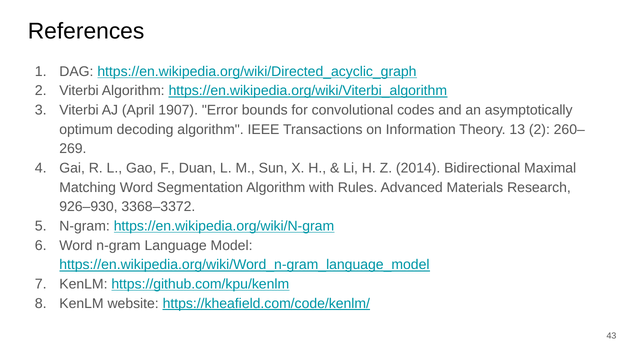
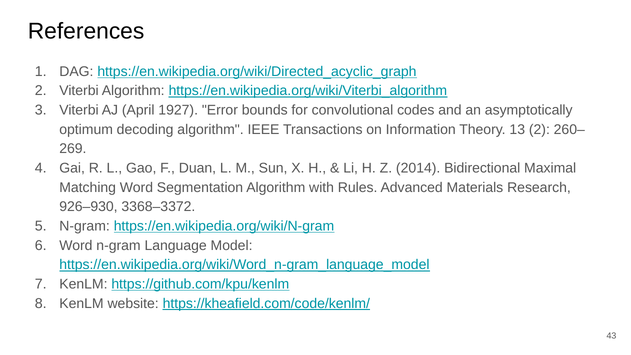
1907: 1907 -> 1927 (178, 110)
